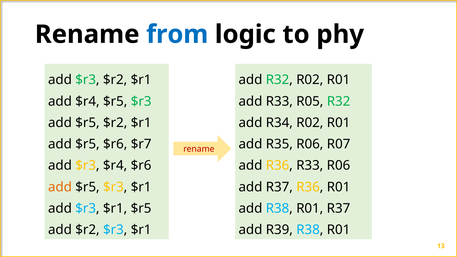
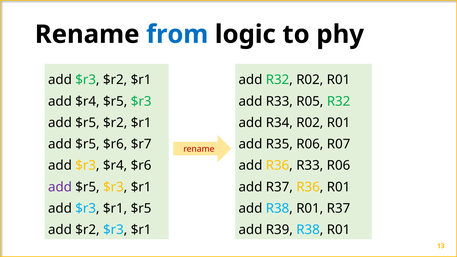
add colour: orange -> purple (60, 187)
